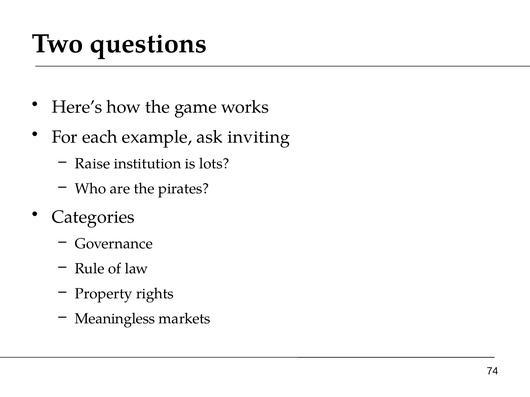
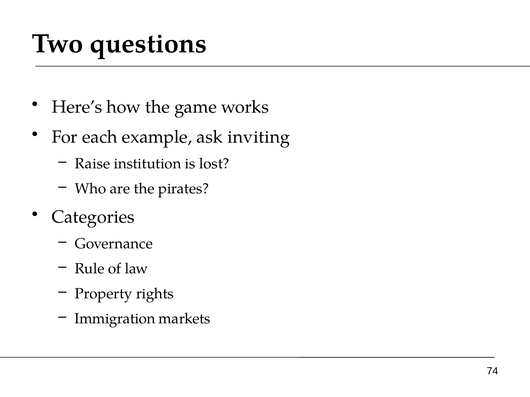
lots: lots -> lost (214, 164)
Meaningless: Meaningless -> Immigration (115, 319)
